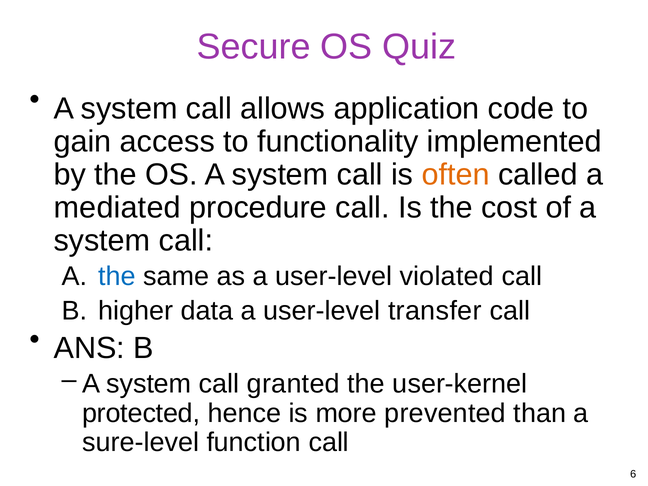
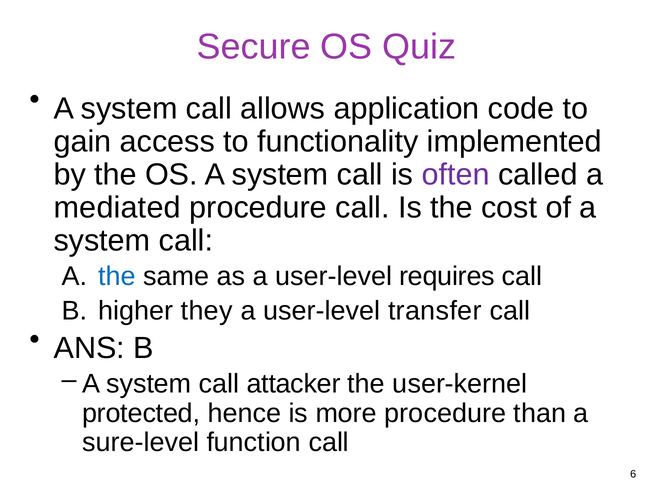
often colour: orange -> purple (456, 175)
violated: violated -> requires (447, 276)
data: data -> they (207, 311)
granted: granted -> attacker (294, 384)
more prevented: prevented -> procedure (445, 413)
